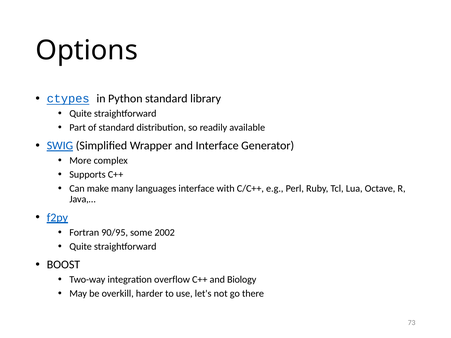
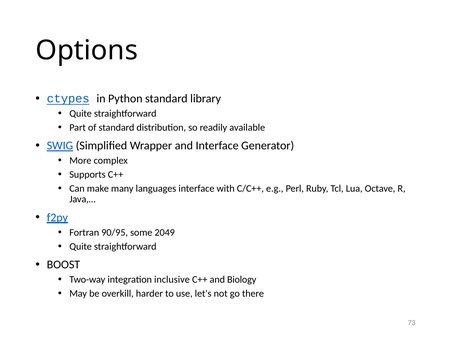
2002: 2002 -> 2049 (165, 233)
overflow: overflow -> inclusive (172, 280)
